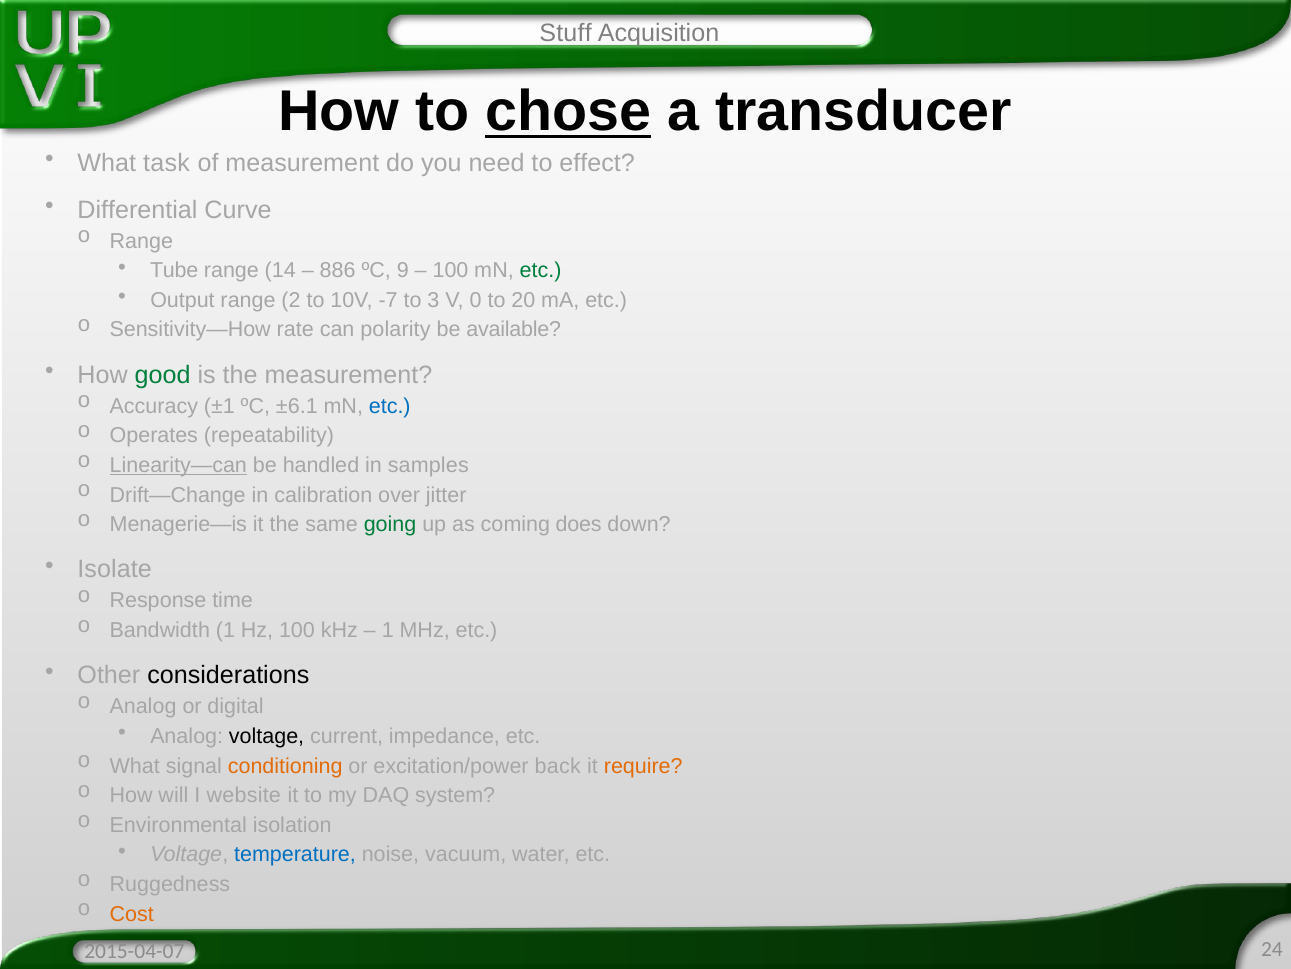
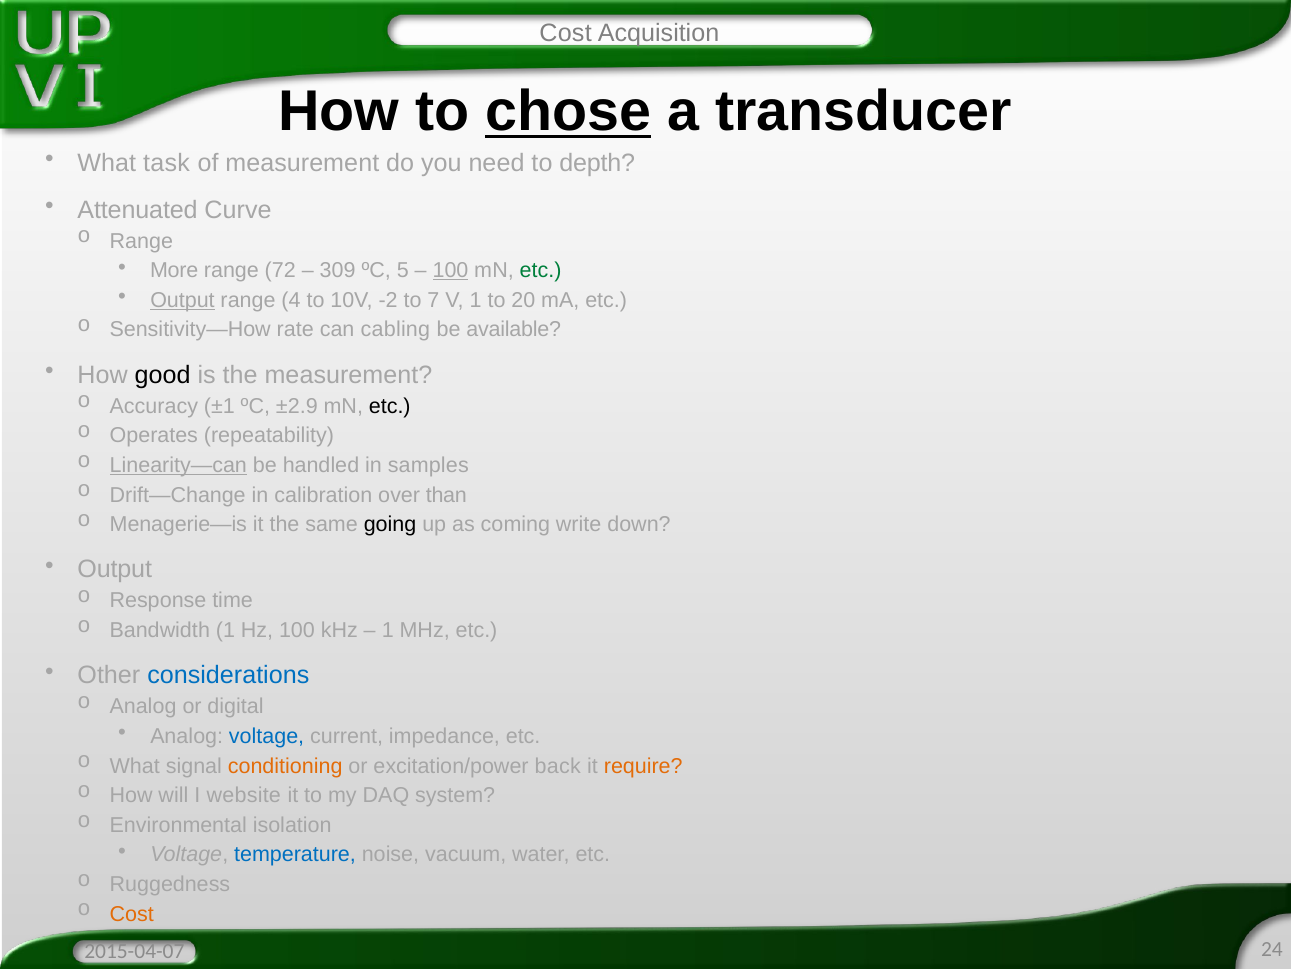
Stuff: Stuff -> Cost (566, 33)
effect: effect -> depth (597, 163)
Differential: Differential -> Attenuated (138, 210)
Tube: Tube -> More (174, 270)
14: 14 -> 72 (280, 270)
886: 886 -> 309 (338, 270)
9: 9 -> 5 (403, 270)
100 underline: none -> present (451, 270)
Output underline: none -> present (182, 300)
2: 2 -> 4 (291, 300)
-7: -7 -> -2 (388, 300)
3: 3 -> 7 (433, 300)
V 0: 0 -> 1 (476, 300)
polarity: polarity -> cabling (395, 330)
good colour: green -> black (163, 375)
±6.1: ±6.1 -> ±2.9 (297, 406)
etc colour: blue -> black (390, 406)
jitter: jitter -> than (446, 495)
going colour: green -> black (390, 524)
does: does -> write (579, 524)
Isolate: Isolate -> Output (115, 569)
considerations colour: black -> blue (228, 675)
voltage colour: black -> blue (267, 736)
